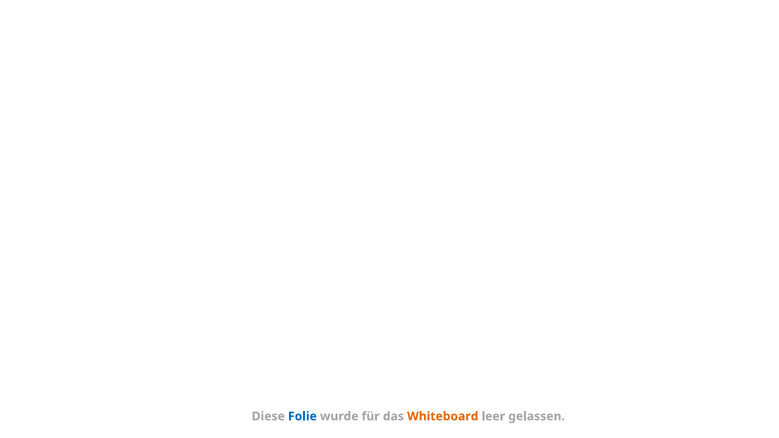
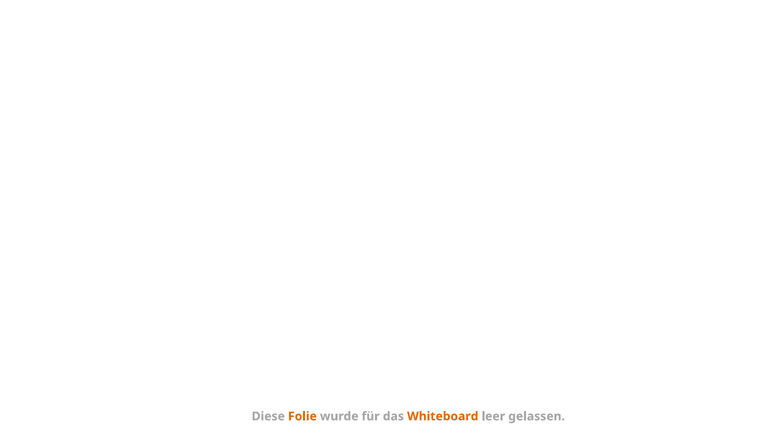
Folie colour: blue -> orange (302, 416)
